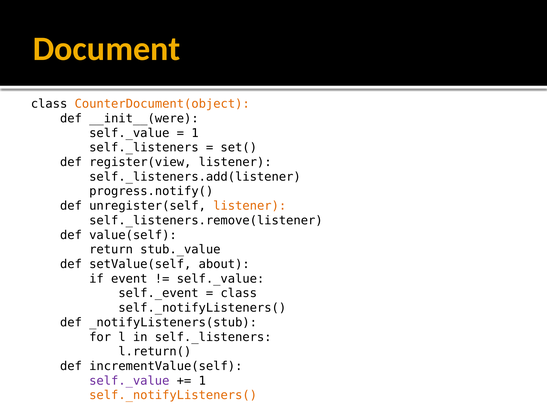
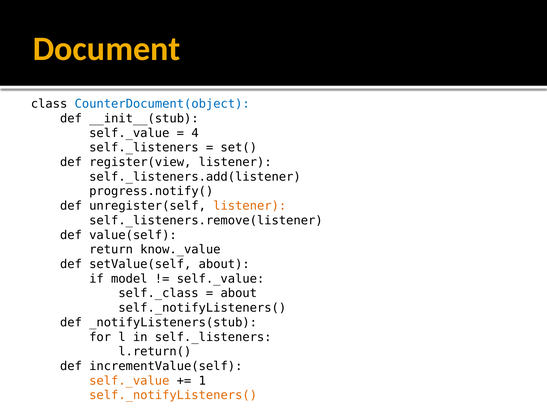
CounterDocument(object colour: orange -> blue (162, 104)
__init__(were: __init__(were -> __init__(stub (144, 119)
1: 1 -> 4 (195, 133)
stub._value: stub._value -> know._value (180, 250)
event: event -> model (129, 279)
self._event: self._event -> self._class (158, 293)
class: class -> about (239, 293)
self._value colour: purple -> orange (129, 381)
